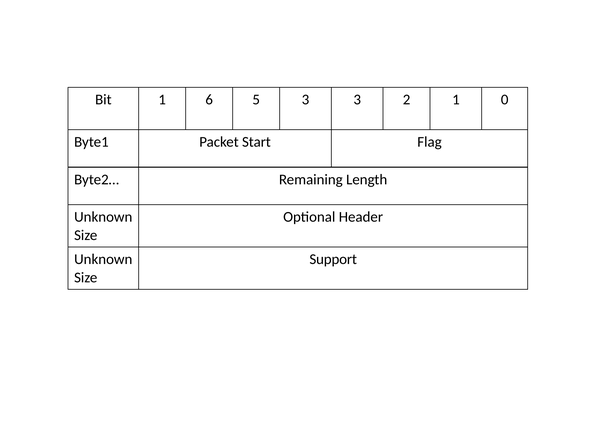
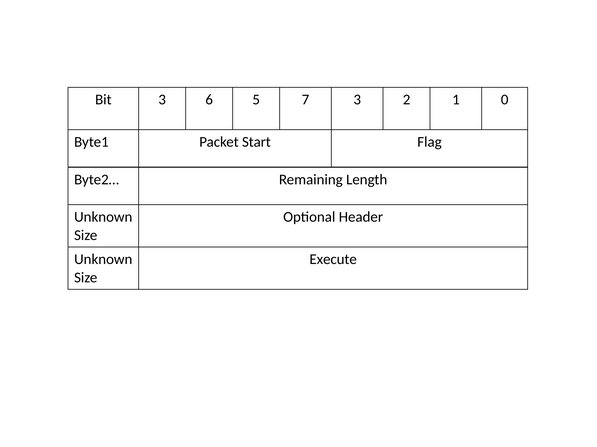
Bit 1: 1 -> 3 (162, 100)
5 3: 3 -> 7 (306, 100)
Support: Support -> Execute (333, 260)
